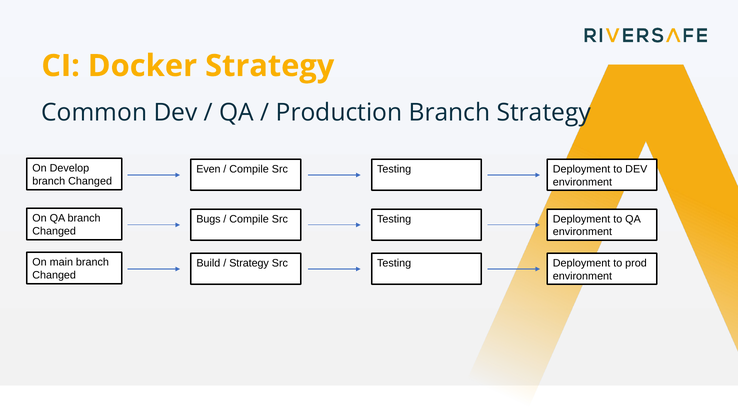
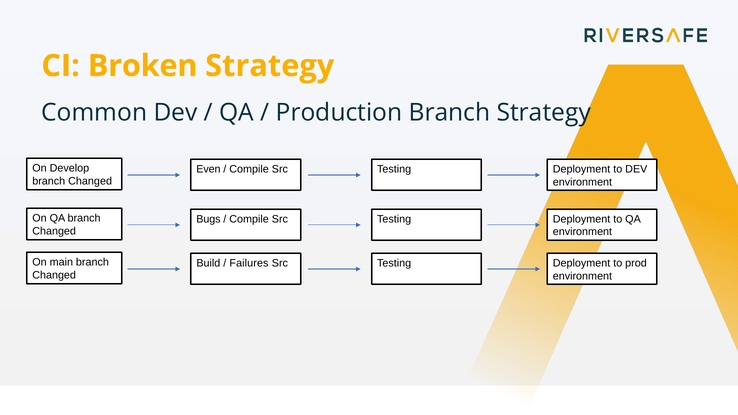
Docker: Docker -> Broken (143, 66)
Strategy: Strategy -> Failures (249, 263)
